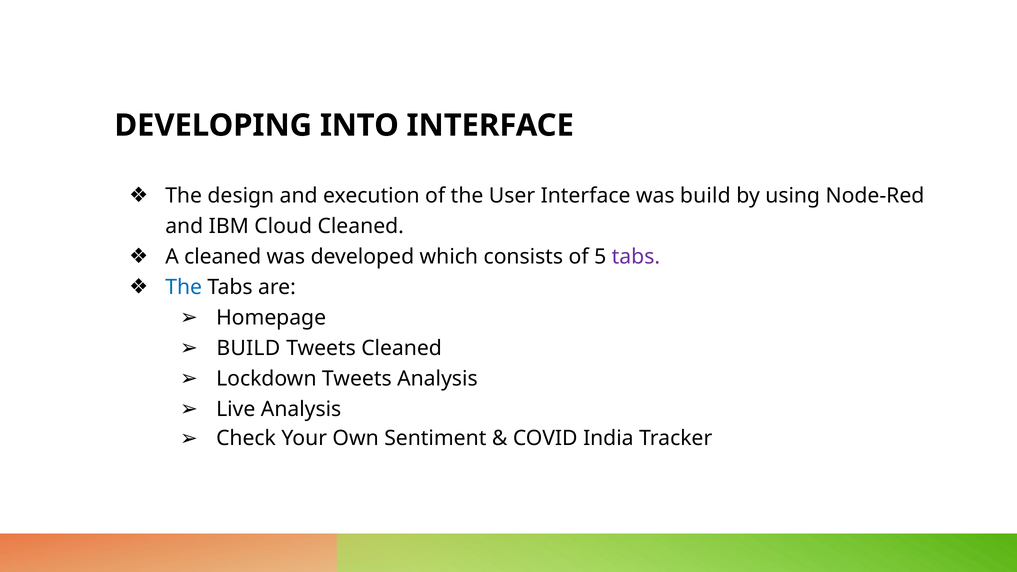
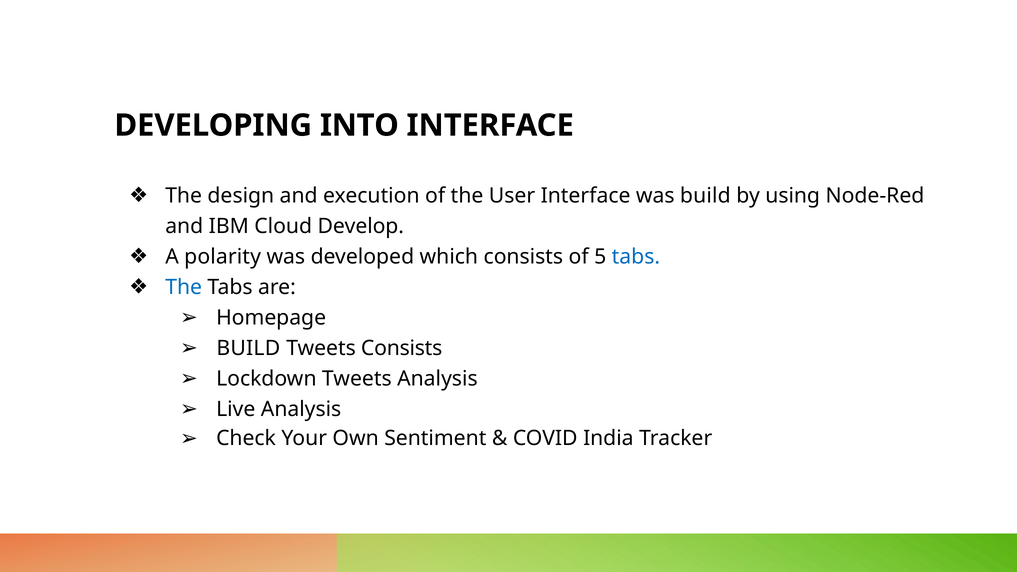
Cloud Cleaned: Cleaned -> Develop (361, 226)
A cleaned: cleaned -> polarity (223, 257)
tabs colour: purple -> blue (636, 257)
Tweets Cleaned: Cleaned -> Consists (402, 348)
